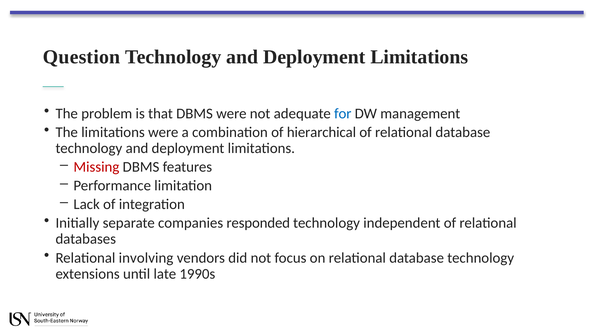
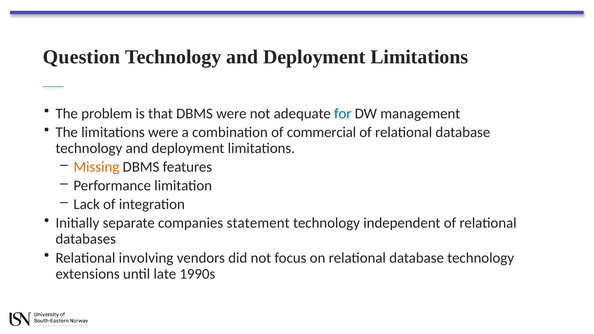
hierarchical: hierarchical -> commercial (322, 132)
Missing colour: red -> orange (96, 167)
responded: responded -> statement (258, 223)
